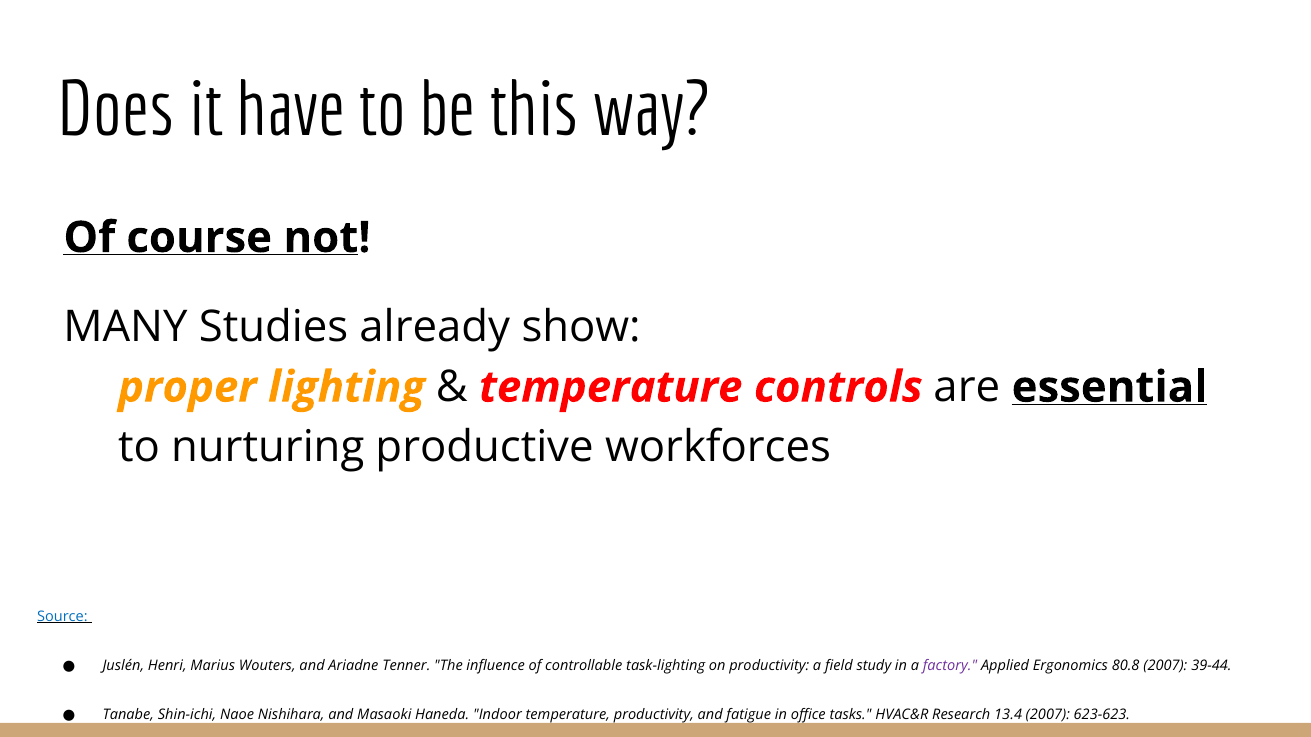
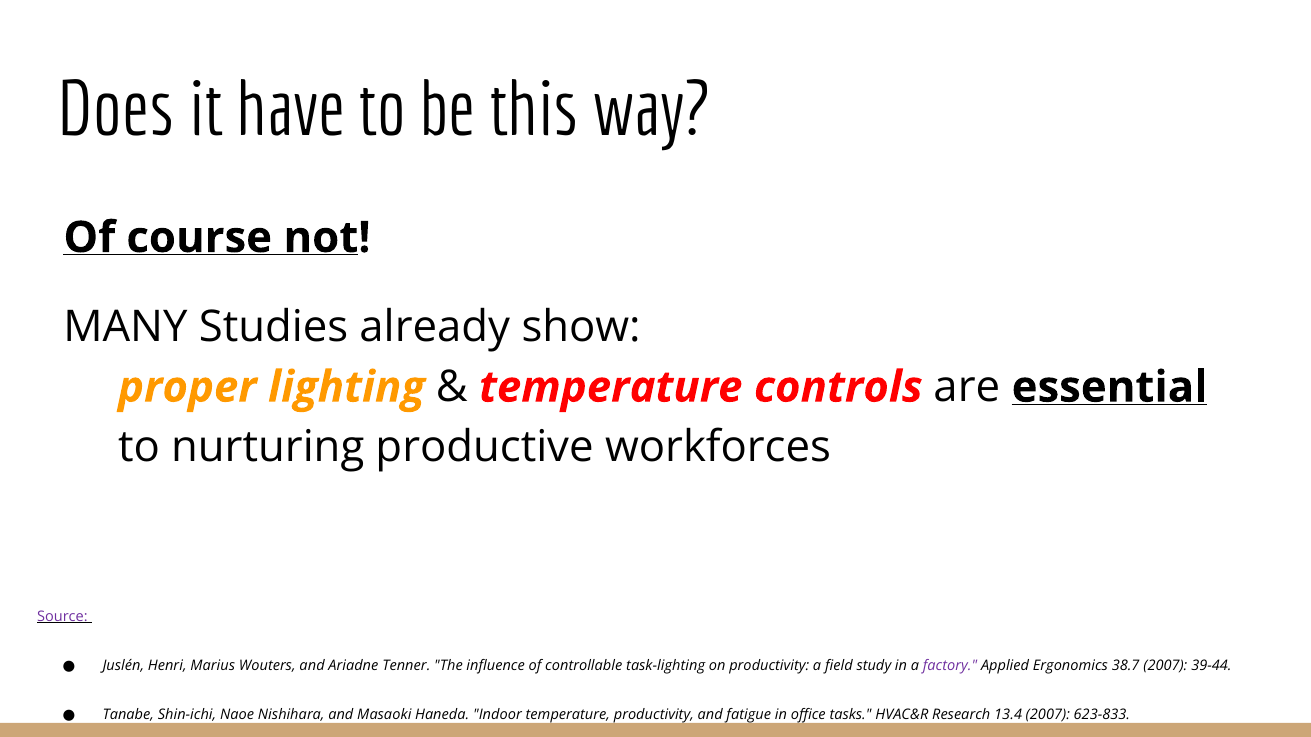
Source colour: blue -> purple (62, 617)
80.8: 80.8 -> 38.7 (1126, 666)
623-623: 623-623 -> 623-833 (1102, 715)
